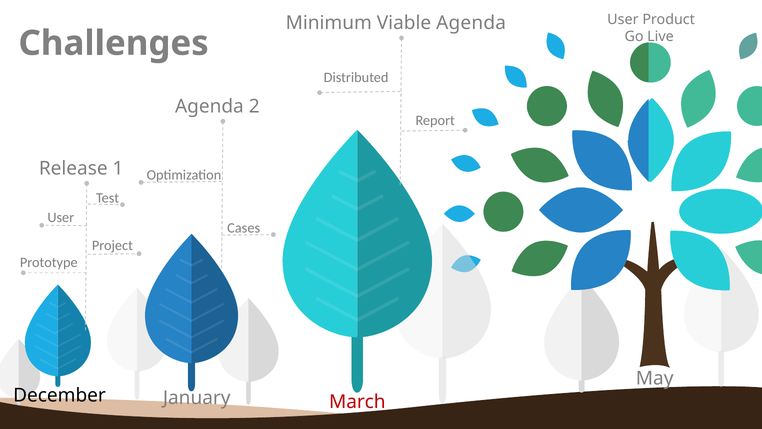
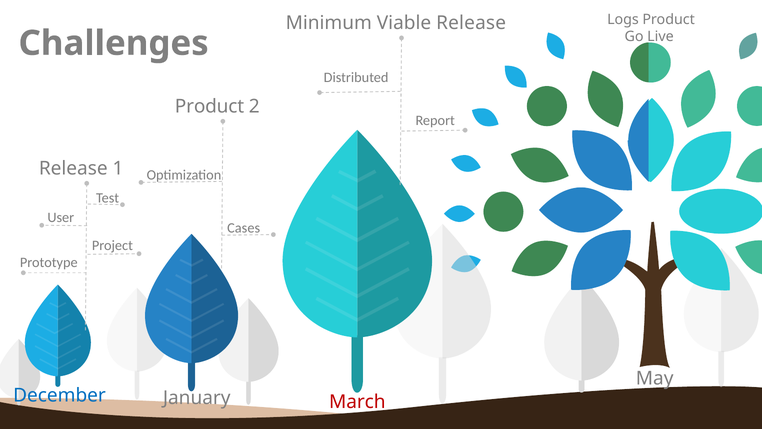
User: User -> Logs (623, 20)
Viable Agenda: Agenda -> Release (471, 23)
Agenda: Agenda -> Product (210, 106)
December colour: black -> blue (60, 395)
